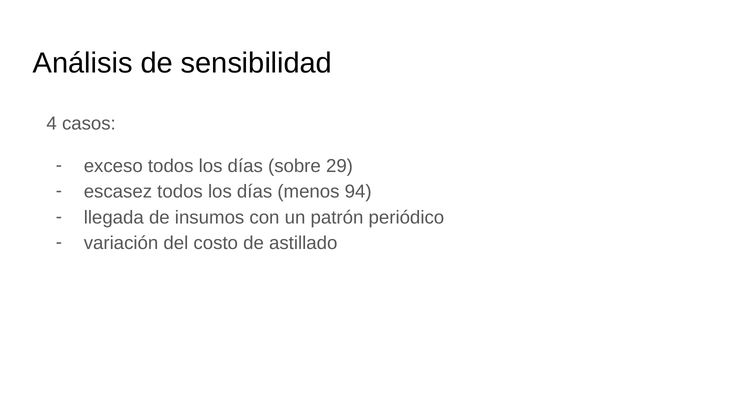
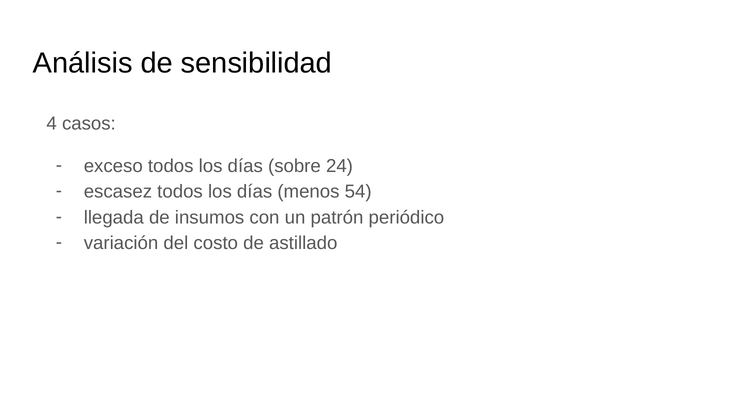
29: 29 -> 24 (339, 166)
94: 94 -> 54 (358, 192)
